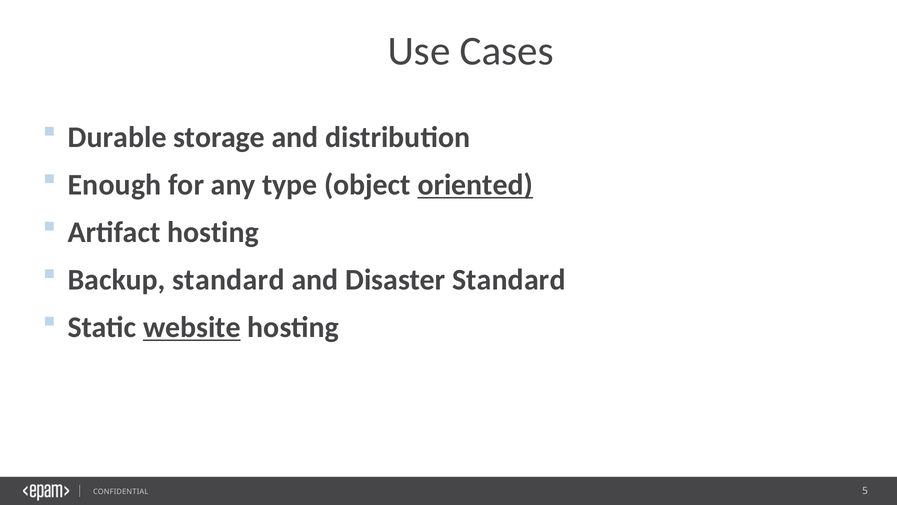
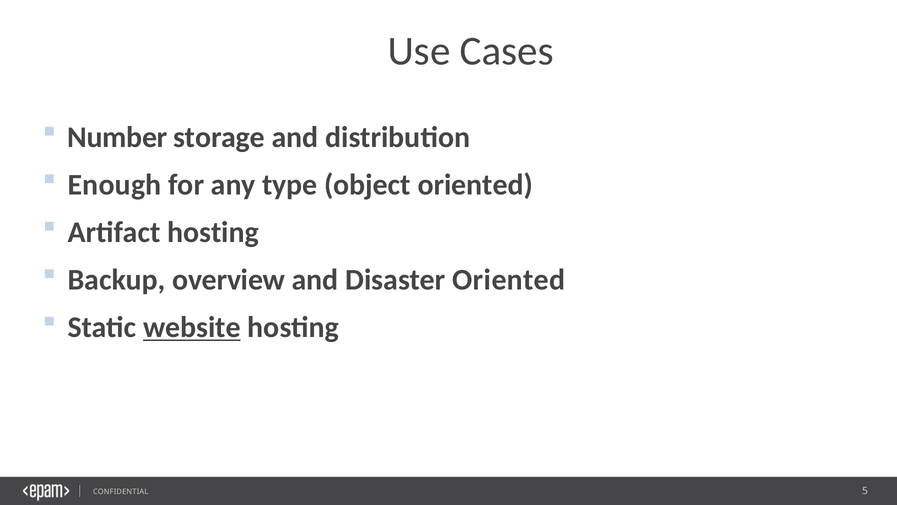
Durable: Durable -> Number (117, 137)
oriented underline: present -> none (475, 185)
Backup standard: standard -> overview (229, 280)
Disaster Standard: Standard -> Oriented (509, 280)
